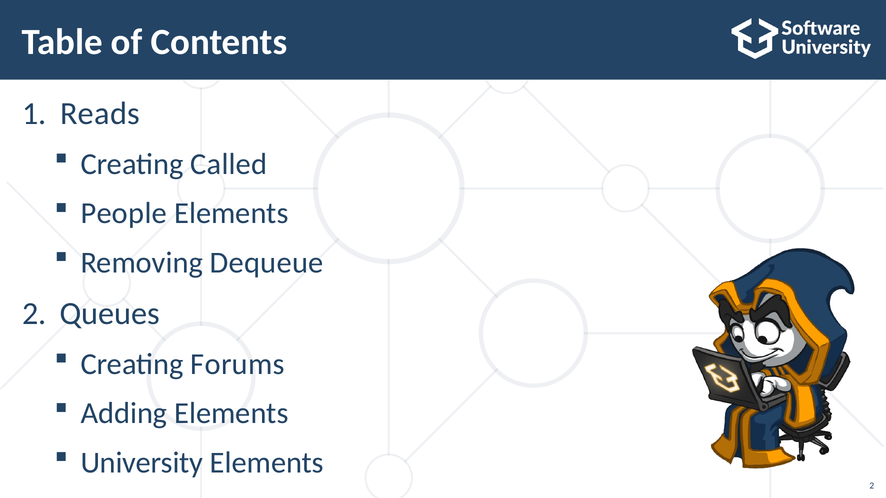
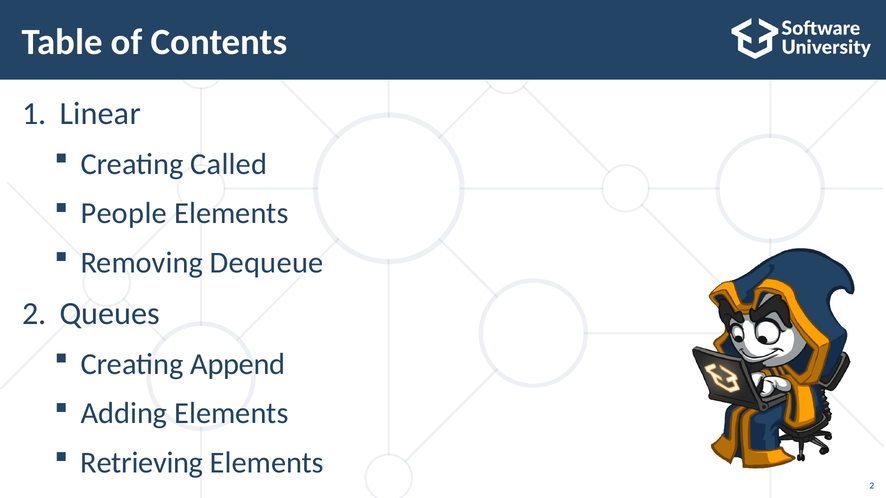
Reads: Reads -> Linear (100, 114)
Forums: Forums -> Append (238, 364)
University: University -> Retrieving (142, 463)
